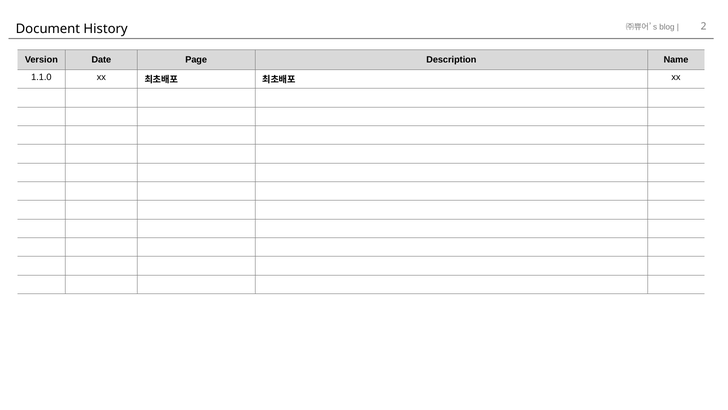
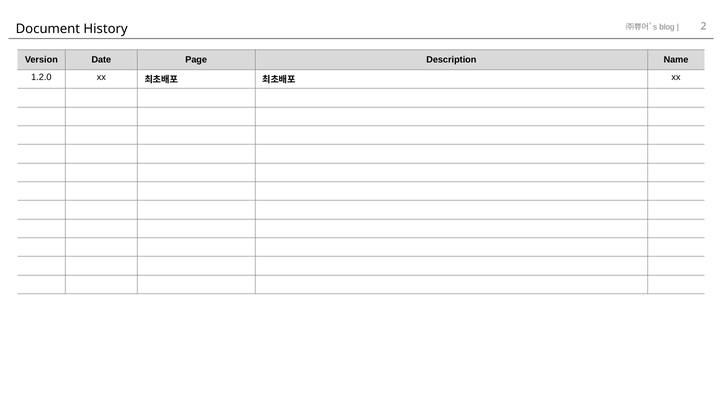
1.1.0: 1.1.0 -> 1.2.0 (41, 77)
